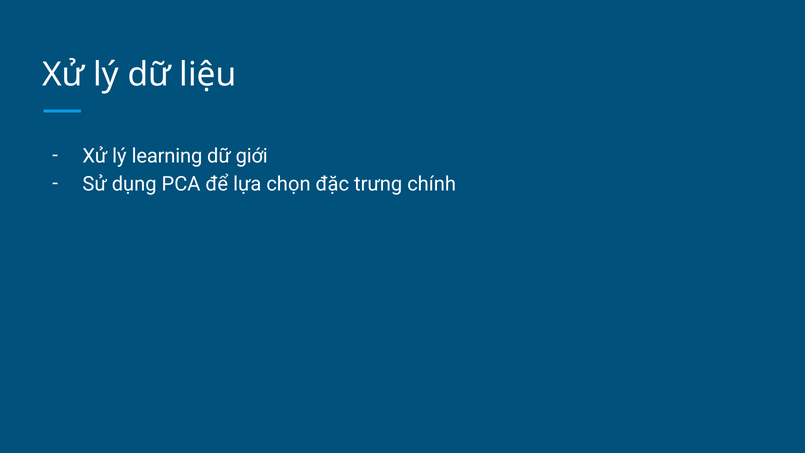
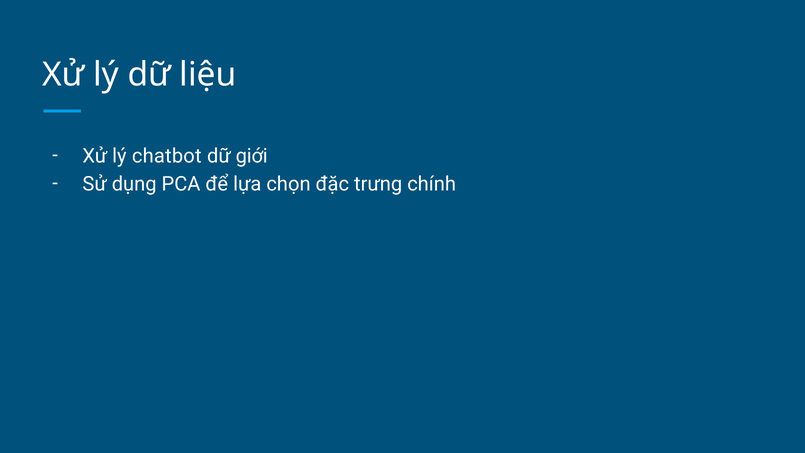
learning: learning -> chatbot (167, 156)
